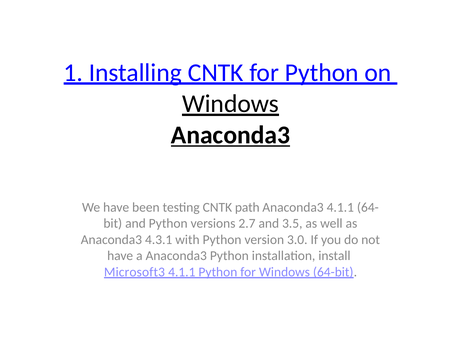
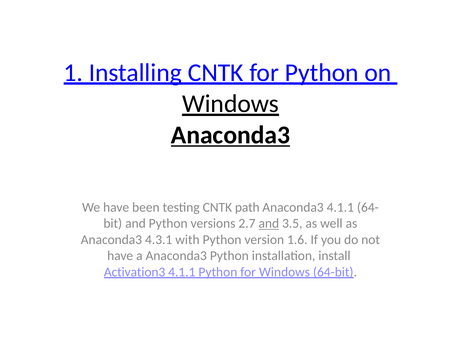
and underline: none -> present (269, 223)
3.0: 3.0 -> 1.6 (297, 240)
Microsoft3: Microsoft3 -> Activation3 (135, 272)
